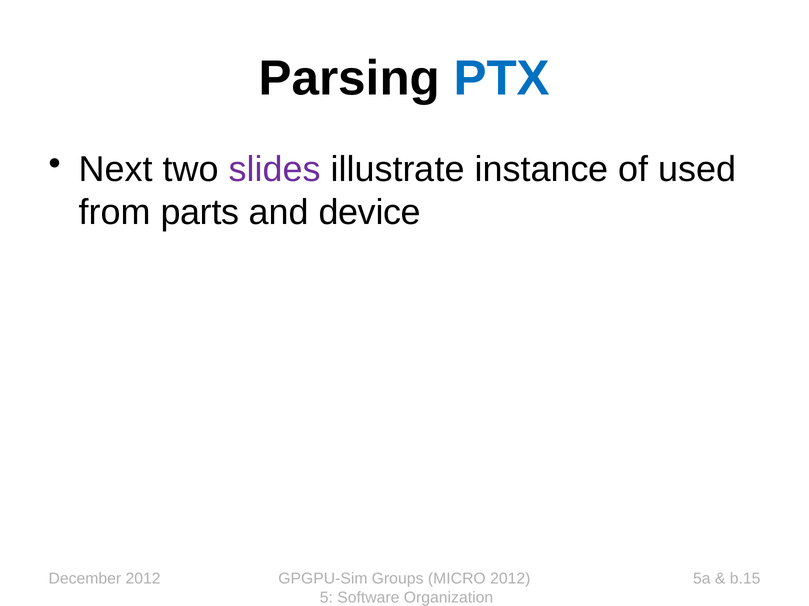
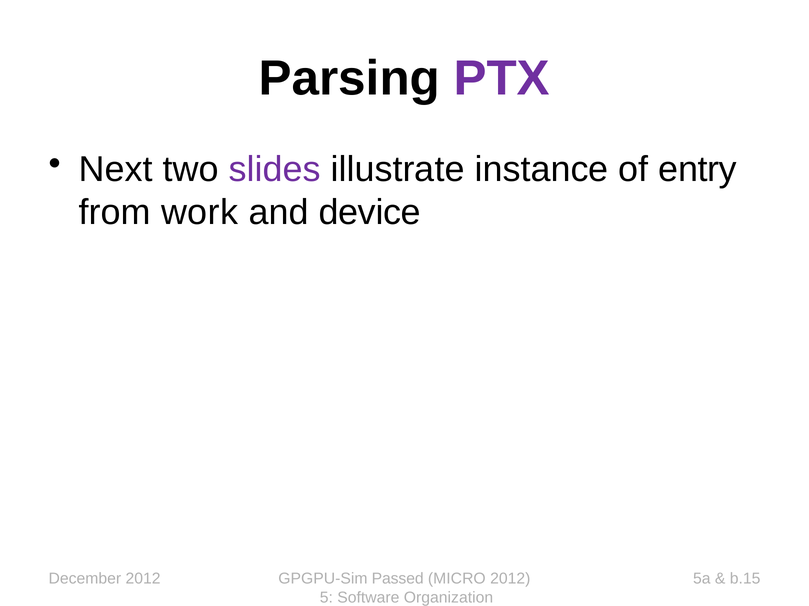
PTX colour: blue -> purple (502, 78)
used: used -> entry (698, 170)
parts: parts -> work (200, 213)
Groups: Groups -> Passed (398, 579)
